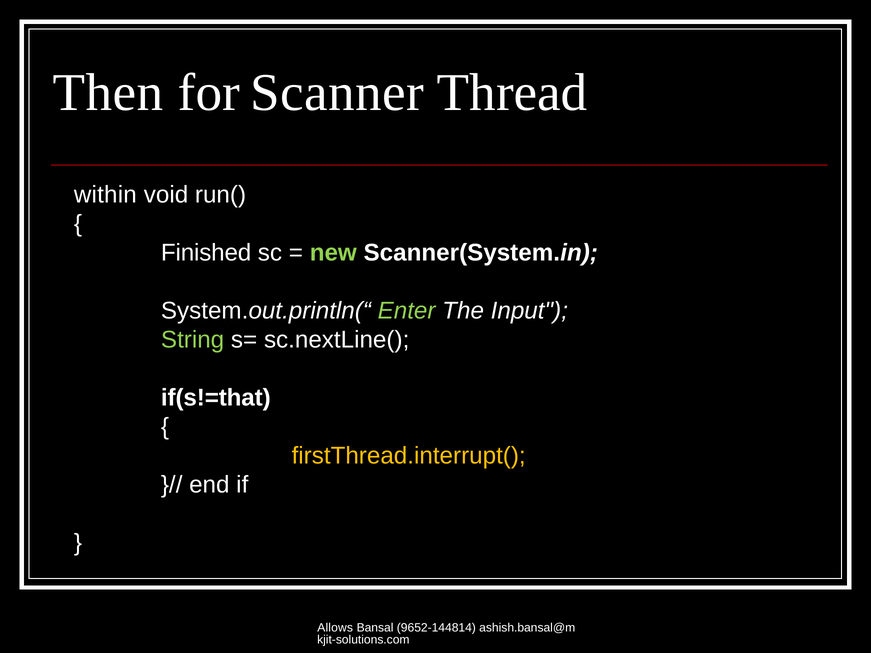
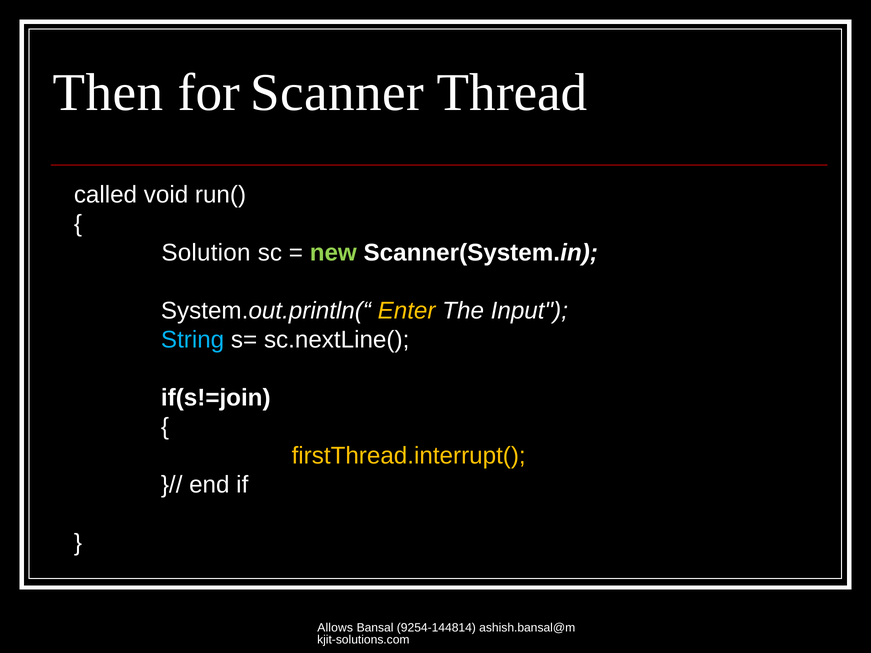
within: within -> called (105, 195)
Finished: Finished -> Solution (206, 253)
Enter colour: light green -> yellow (407, 311)
String colour: light green -> light blue (193, 340)
if(s!=that: if(s!=that -> if(s!=join (216, 398)
9652-144814: 9652-144814 -> 9254-144814 (436, 628)
